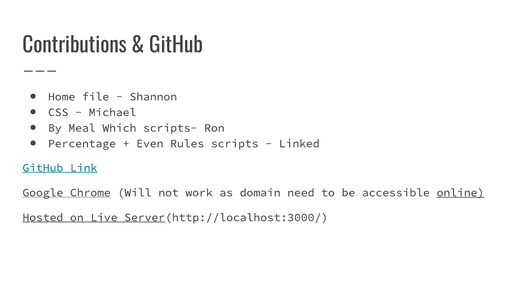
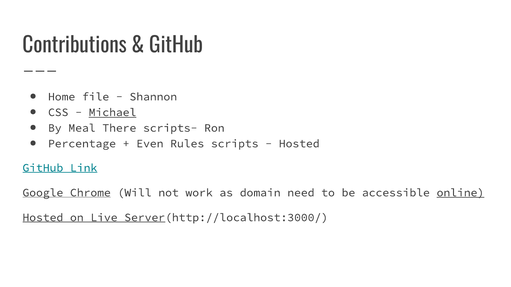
Michael underline: none -> present (113, 112)
Which: Which -> There (119, 128)
Linked: Linked -> Hosted (299, 144)
